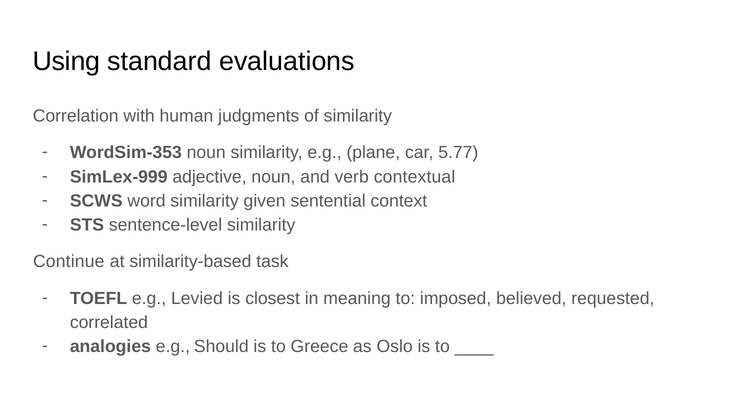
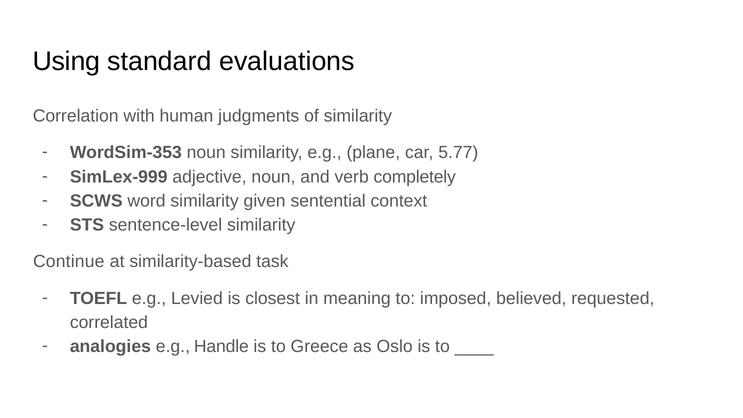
contextual: contextual -> completely (415, 177)
Should: Should -> Handle (221, 347)
